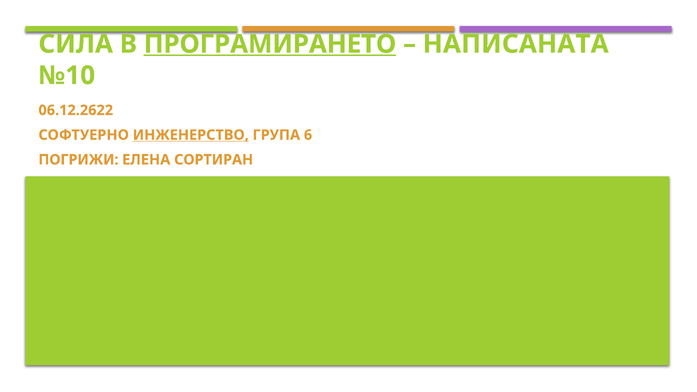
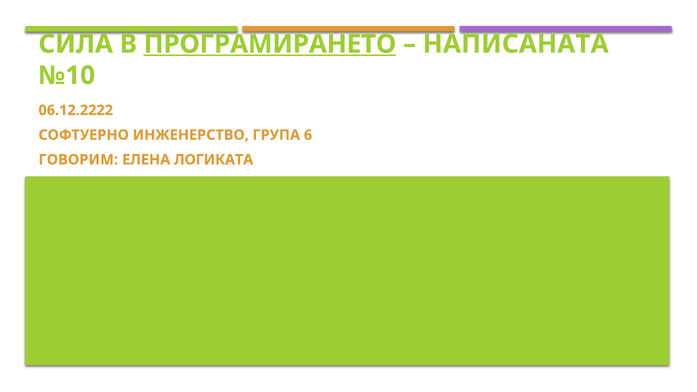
06.12.2622: 06.12.2622 -> 06.12.2222 (76, 110)
ИНЖЕНЕРСТВО underline: present -> none (191, 135)
ПОГРИЖИ: ПОГРИЖИ -> ГОВОРИМ (78, 160)
СОРТИРАН: СОРТИРАН -> ЛОГИКАТА (214, 160)
